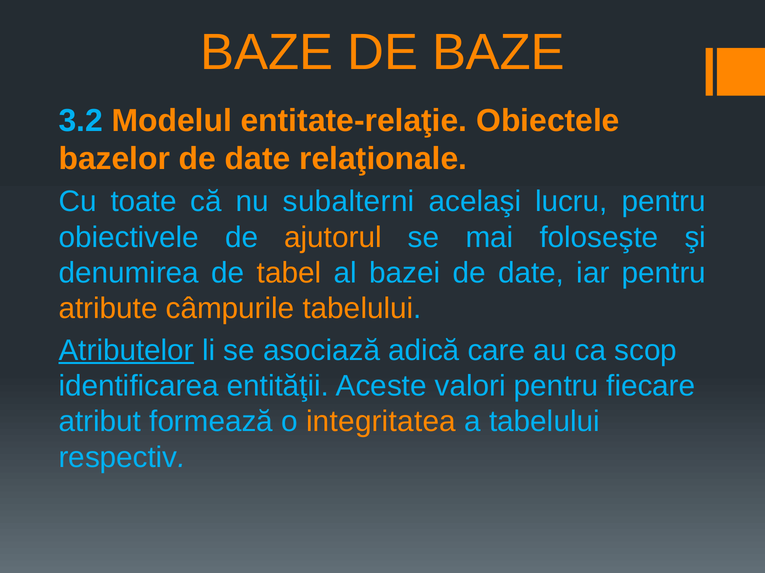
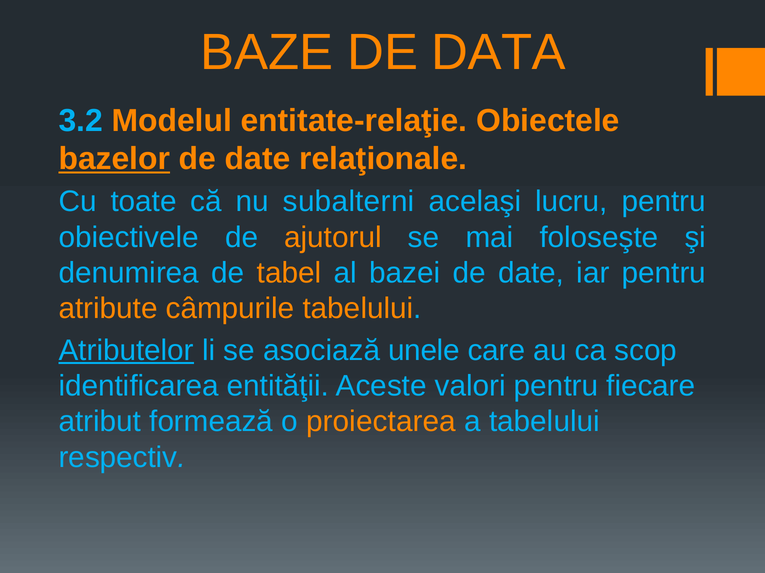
DE BAZE: BAZE -> DATA (499, 53)
bazelor underline: none -> present (114, 159)
adică: adică -> unele (424, 351)
integritatea: integritatea -> proiectarea (381, 422)
